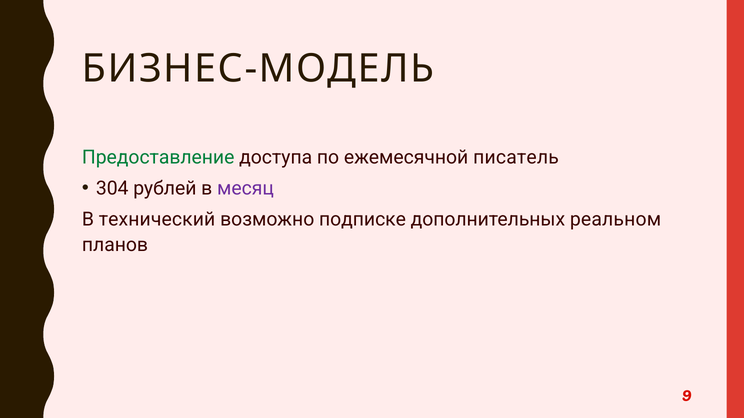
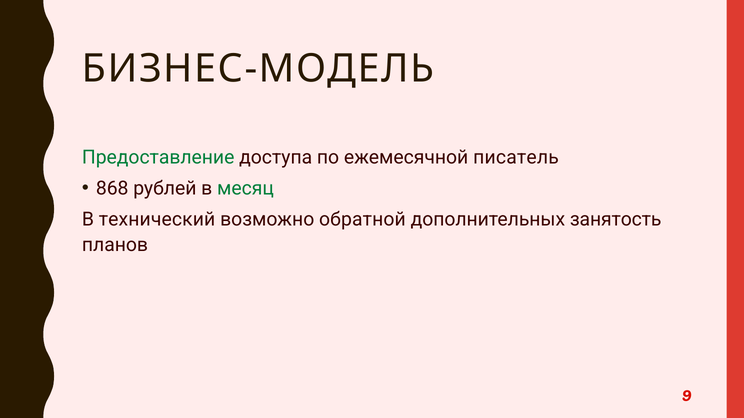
304: 304 -> 868 (112, 189)
месяц colour: purple -> green (245, 189)
подписке: подписке -> обратной (362, 219)
реальном: реальном -> занятость (616, 219)
